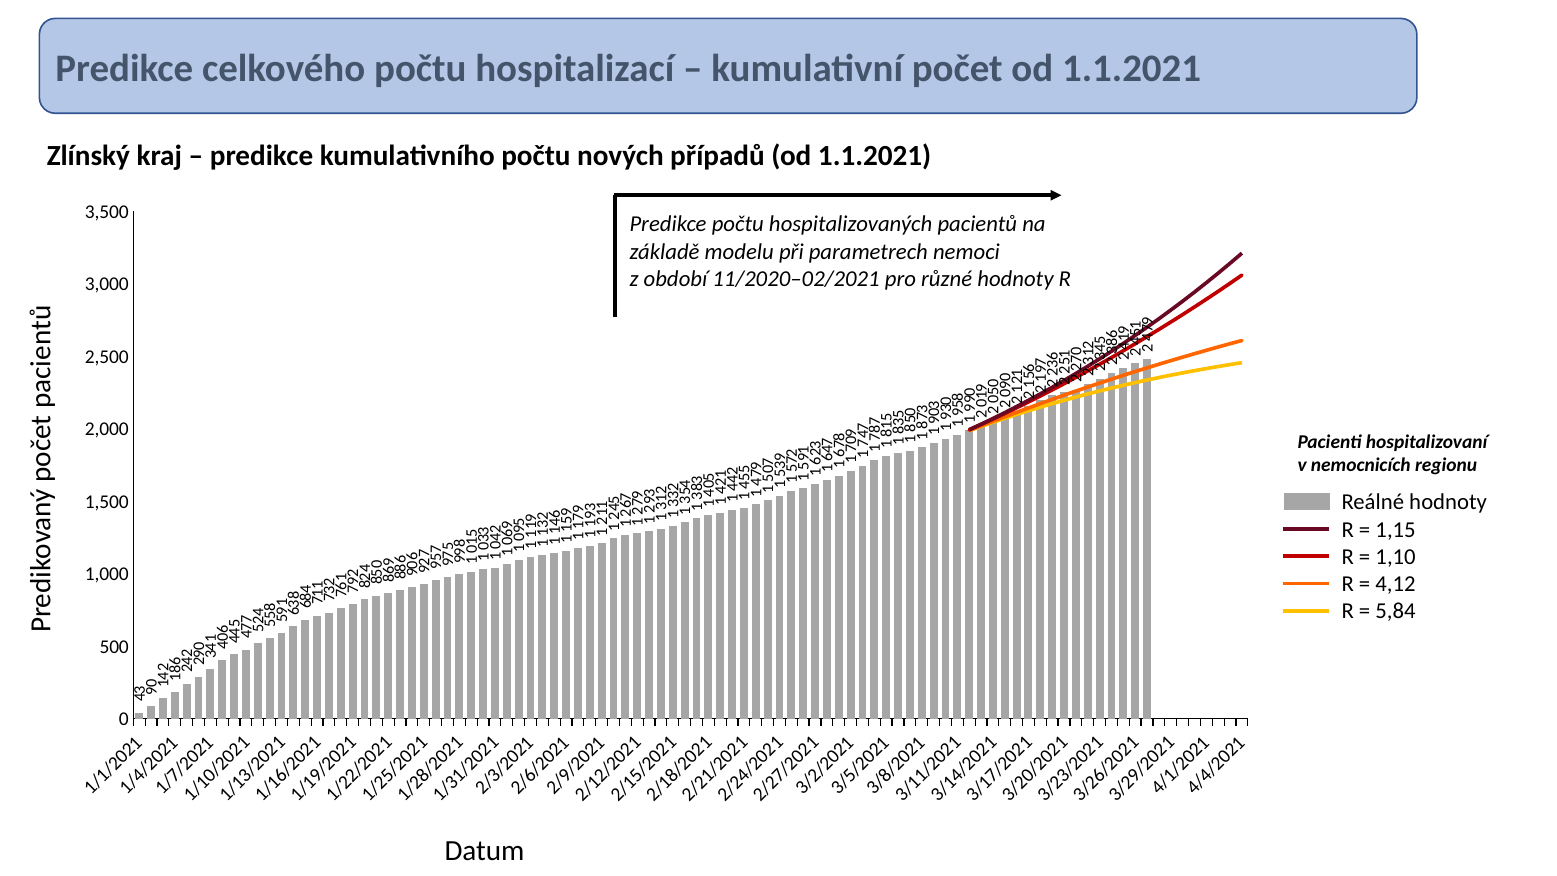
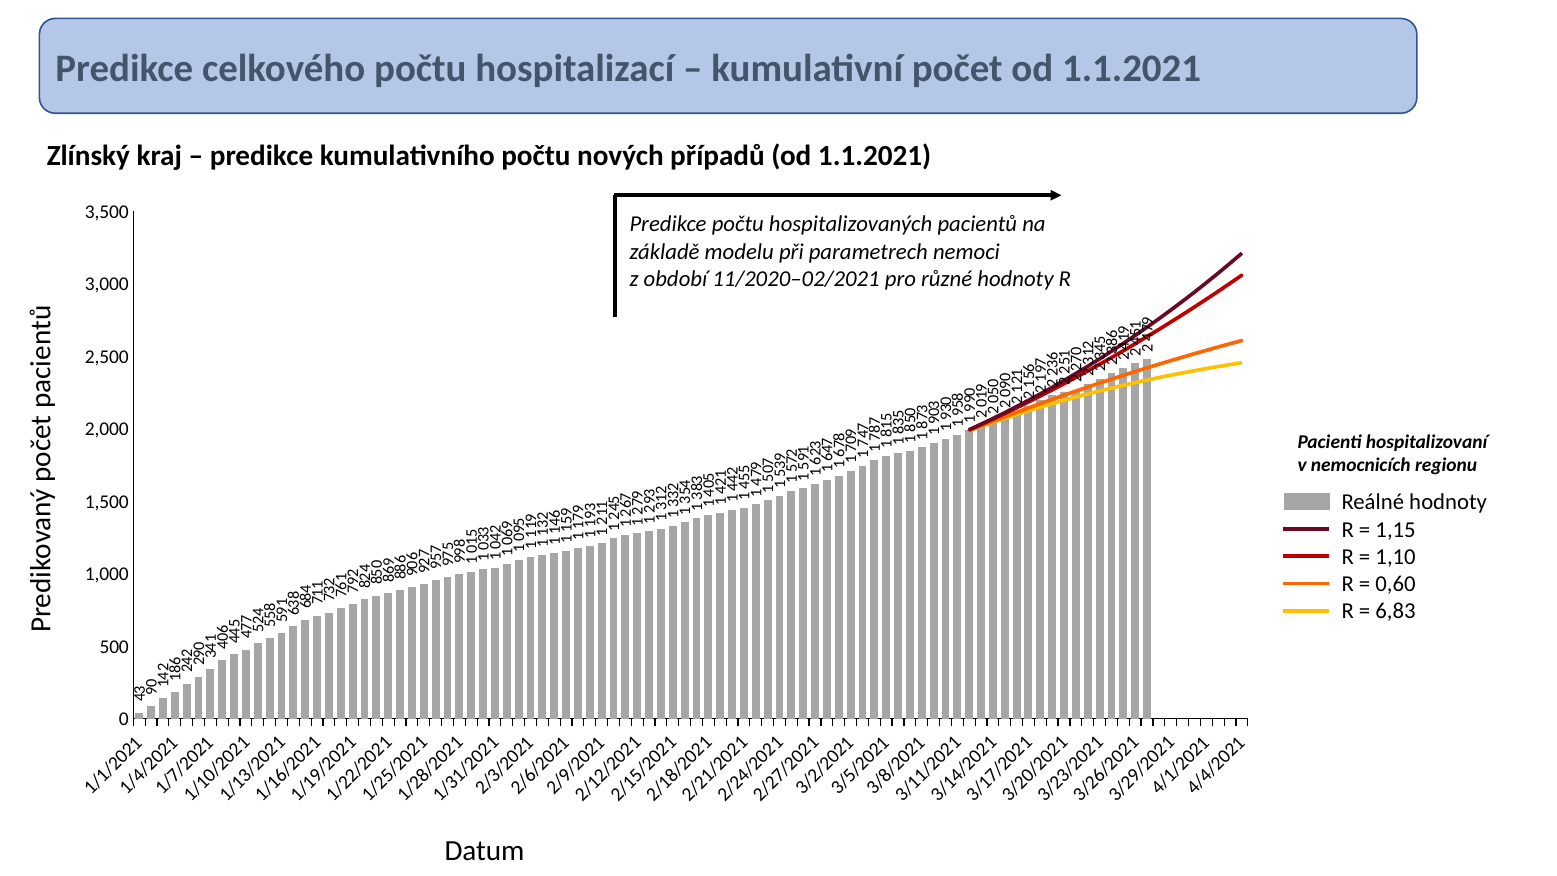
4,12: 4,12 -> 0,60 (1396, 584)
5,84: 5,84 -> 6,83 (1396, 611)
